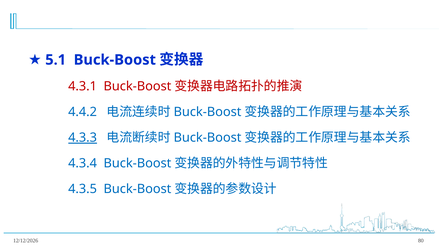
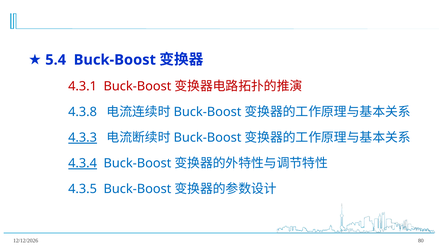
5.1: 5.1 -> 5.4 (56, 60)
4.4.2: 4.4.2 -> 4.3.8 (83, 112)
4.3.4 underline: none -> present (83, 163)
